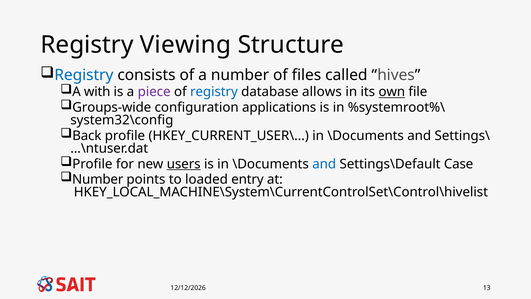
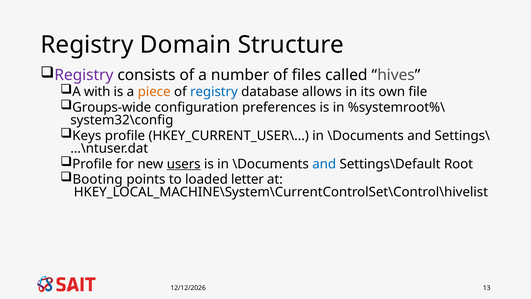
Viewing: Viewing -> Domain (186, 45)
Registry colour: blue -> purple (84, 75)
piece colour: purple -> orange (154, 92)
own underline: present -> none (392, 92)
applications: applications -> preferences (279, 107)
Back: Back -> Keys (87, 136)
Case: Case -> Root (459, 164)
Number: Number -> Booting (98, 179)
entry: entry -> letter (247, 179)
